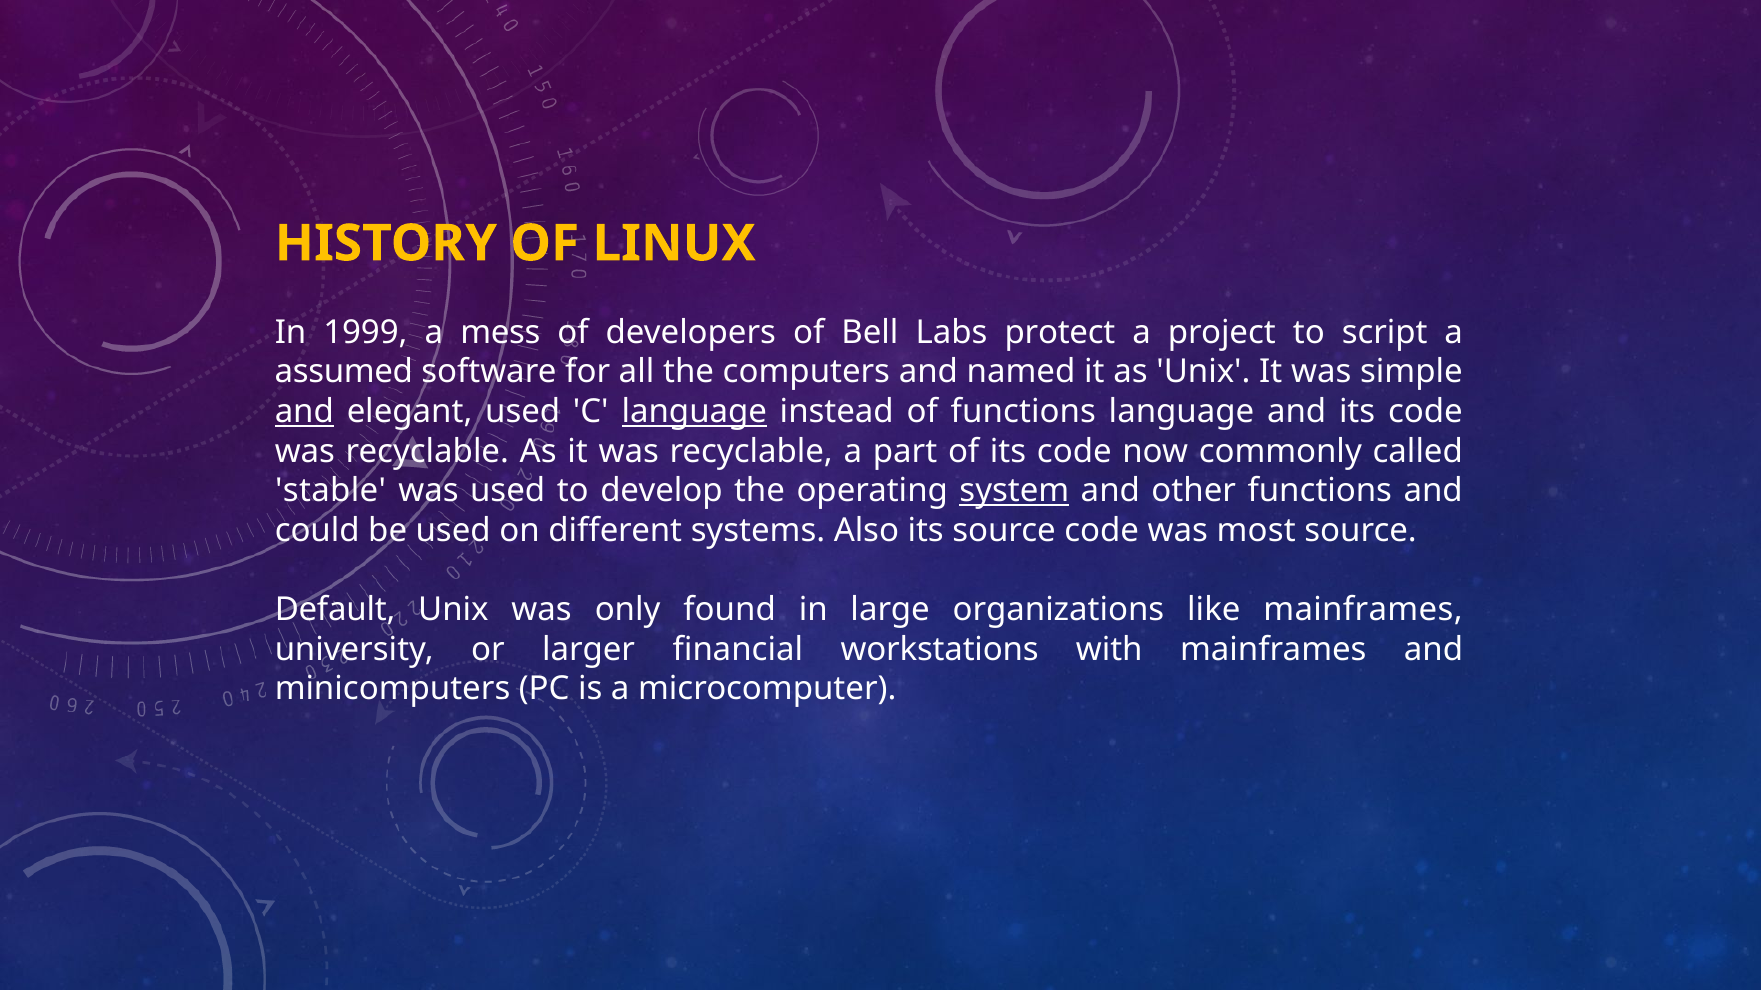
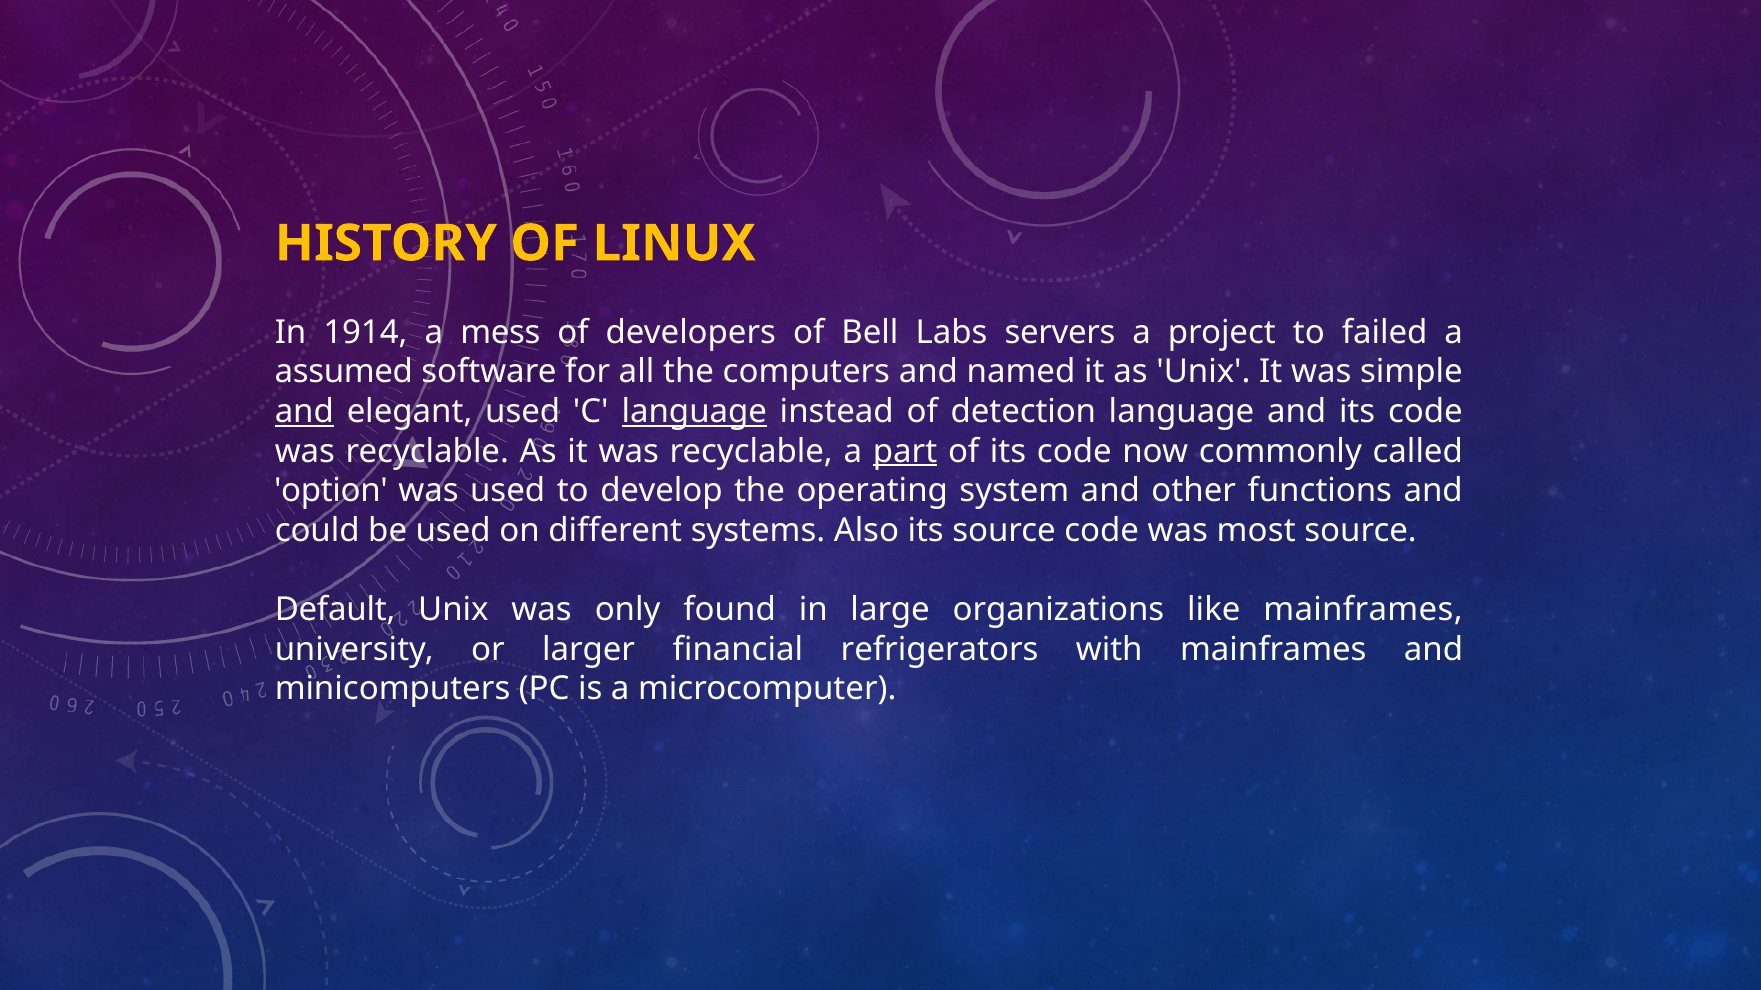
1999: 1999 -> 1914 (365, 333)
protect: protect -> servers (1060, 333)
script: script -> failed (1385, 333)
of functions: functions -> detection (1023, 412)
part underline: none -> present (905, 451)
stable: stable -> option (331, 491)
system underline: present -> none (1014, 491)
workstations: workstations -> refrigerators (940, 650)
